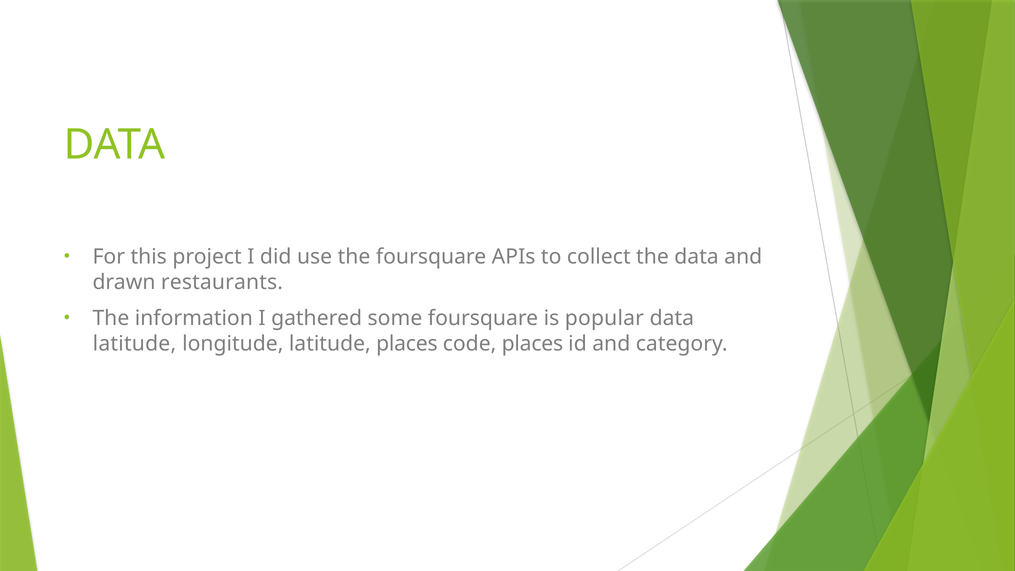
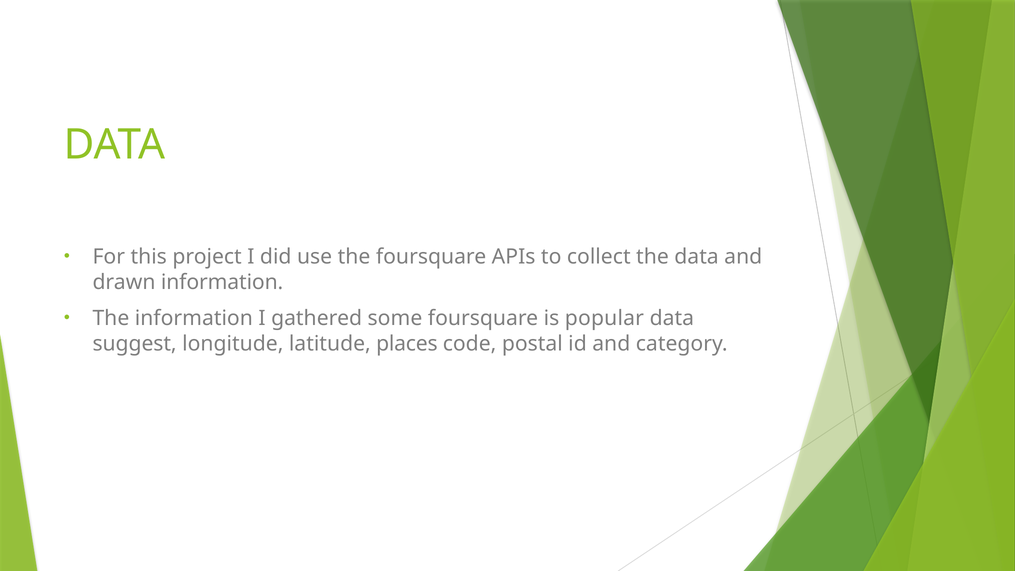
drawn restaurants: restaurants -> information (222, 282)
latitude: latitude -> suggest (135, 344)
code places: places -> postal (532, 344)
